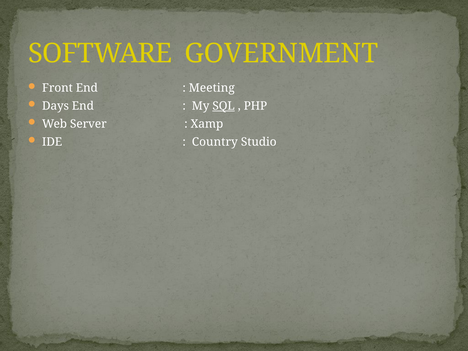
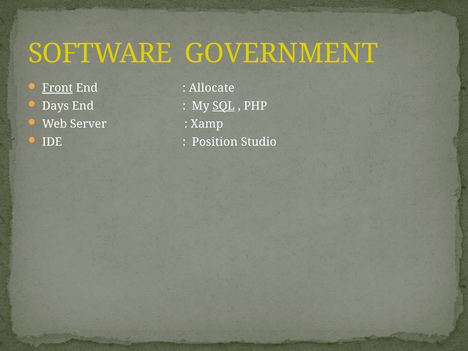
Front underline: none -> present (57, 88)
Meeting: Meeting -> Allocate (212, 88)
Country: Country -> Position (215, 142)
